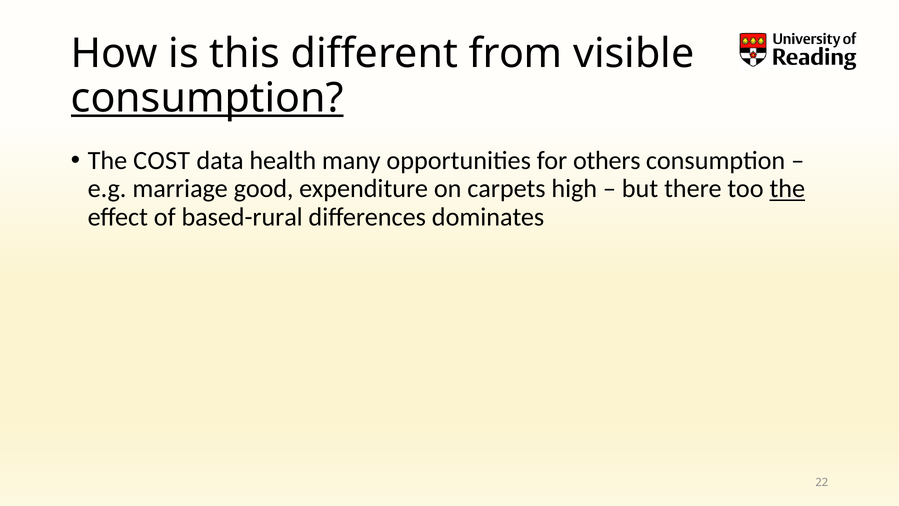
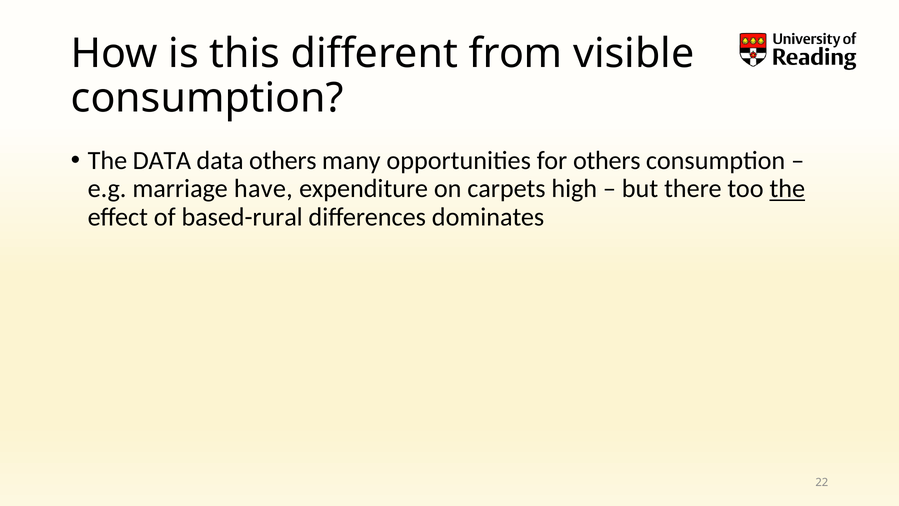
consumption underline: present -> none (207, 98)
The COST: COST -> DATA (162, 160)
data health: health -> others (283, 160)
good: good -> have (263, 189)
